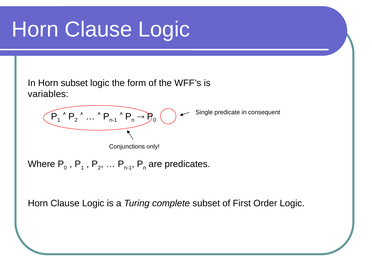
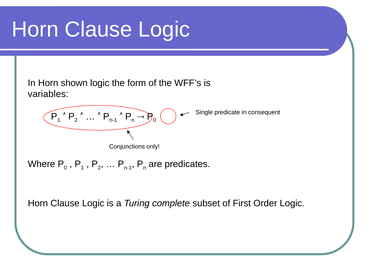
Horn subset: subset -> shown (74, 83)
